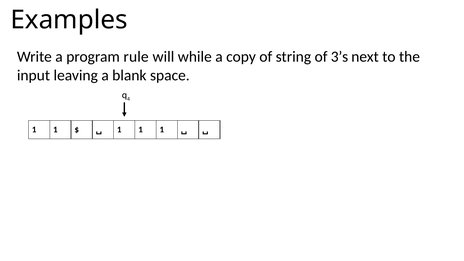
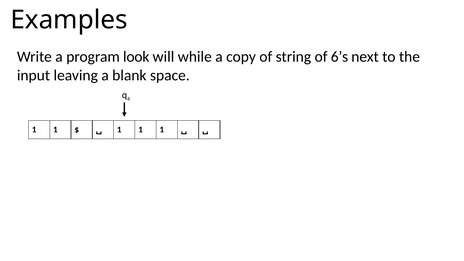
rule: rule -> look (136, 57)
3’s: 3’s -> 6’s (339, 57)
